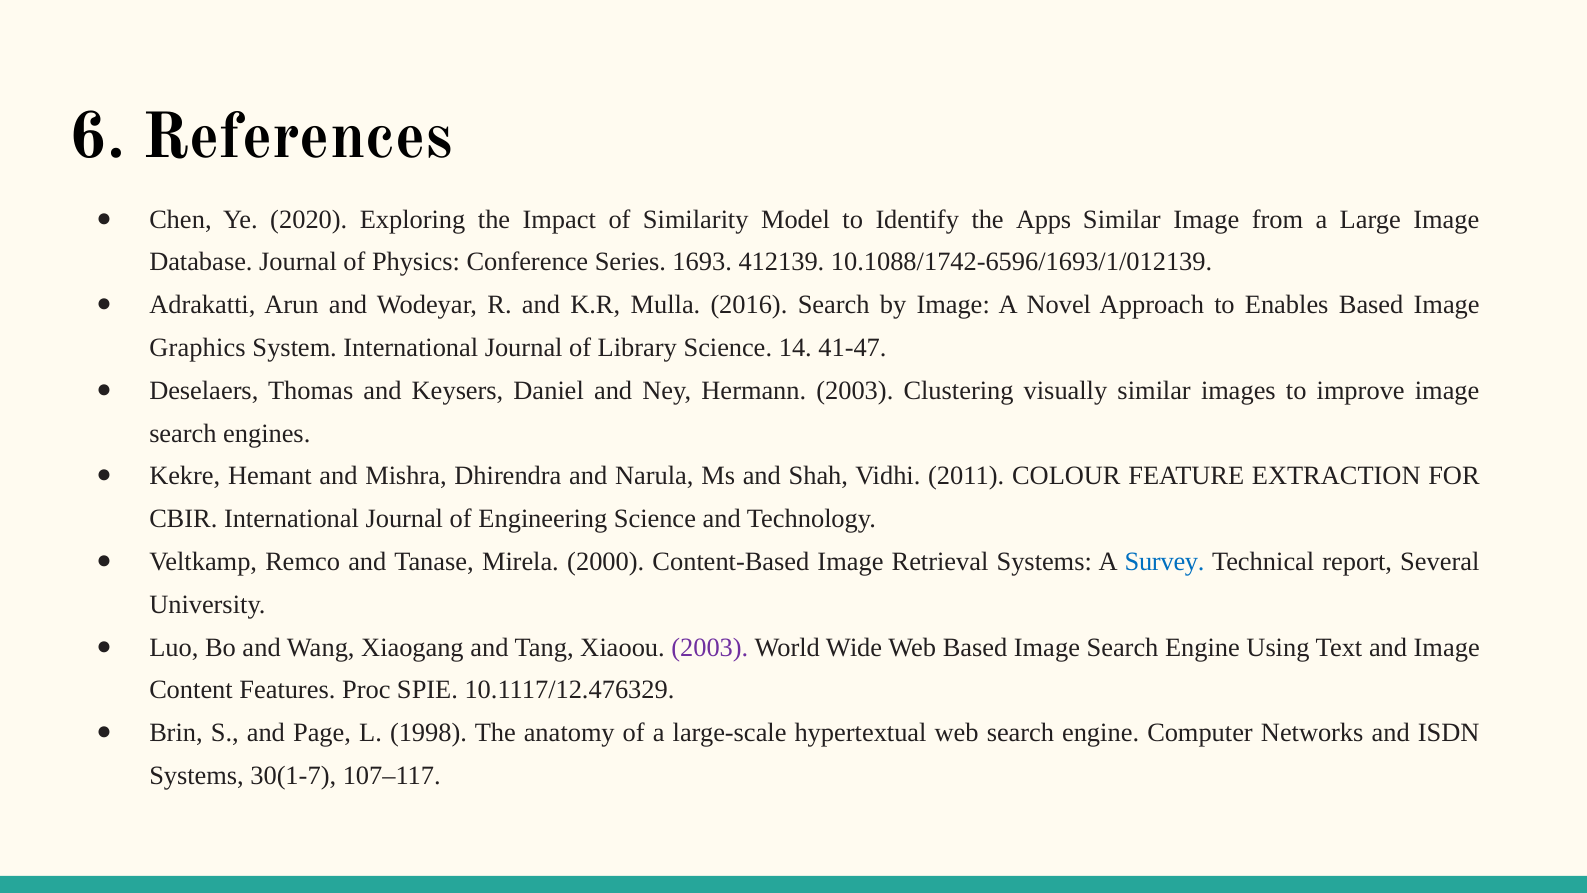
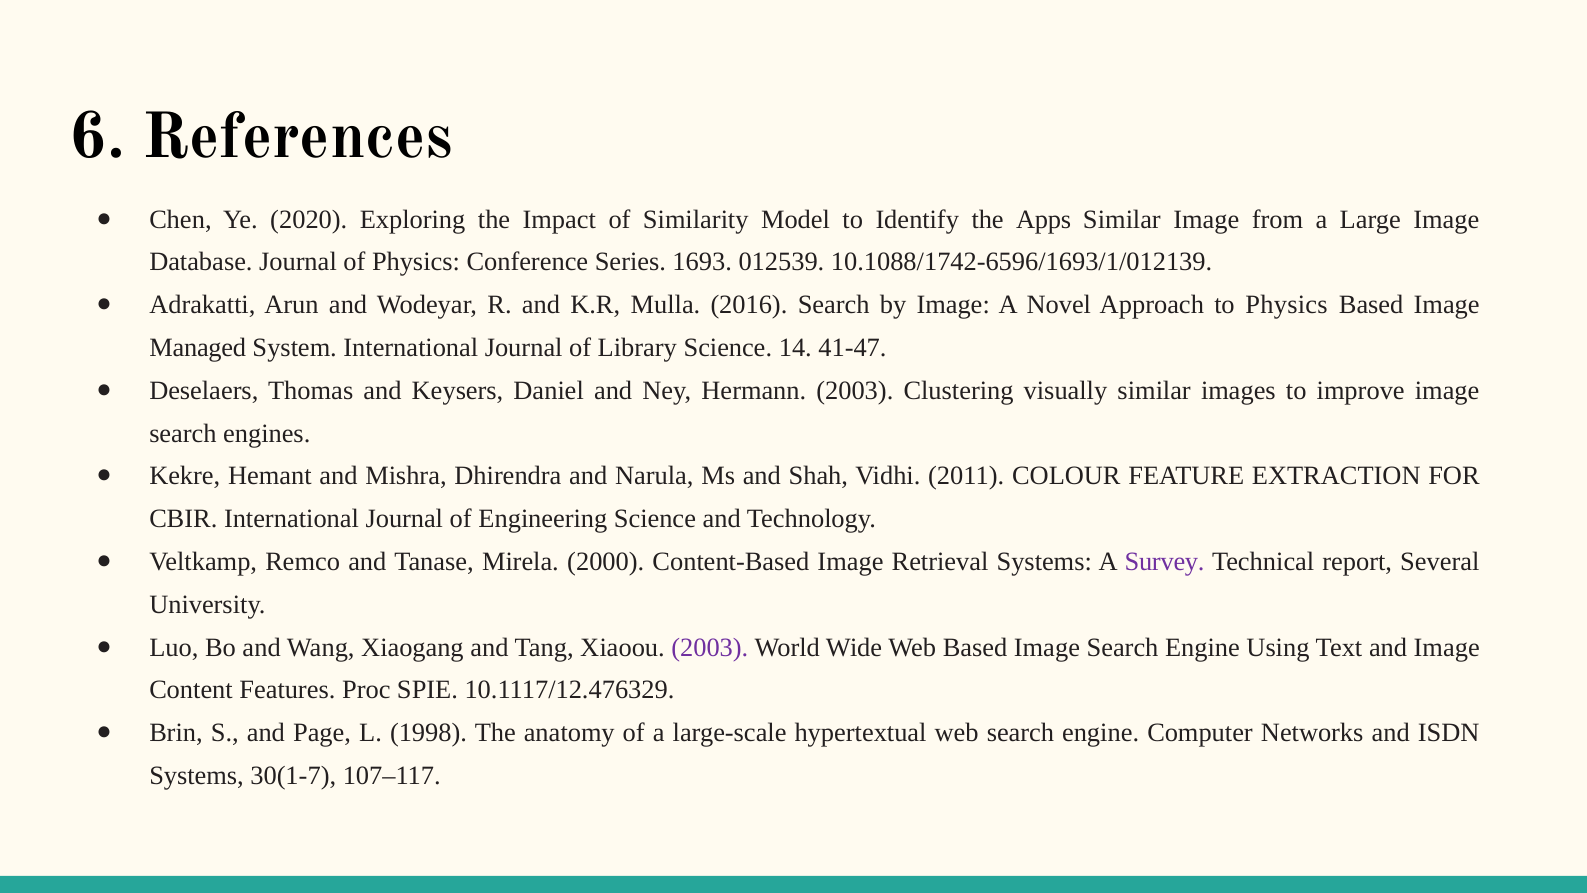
412139: 412139 -> 012539 (781, 262)
to Enables: Enables -> Physics (1287, 305)
Graphics: Graphics -> Managed (198, 348)
Survey colour: blue -> purple (1165, 562)
